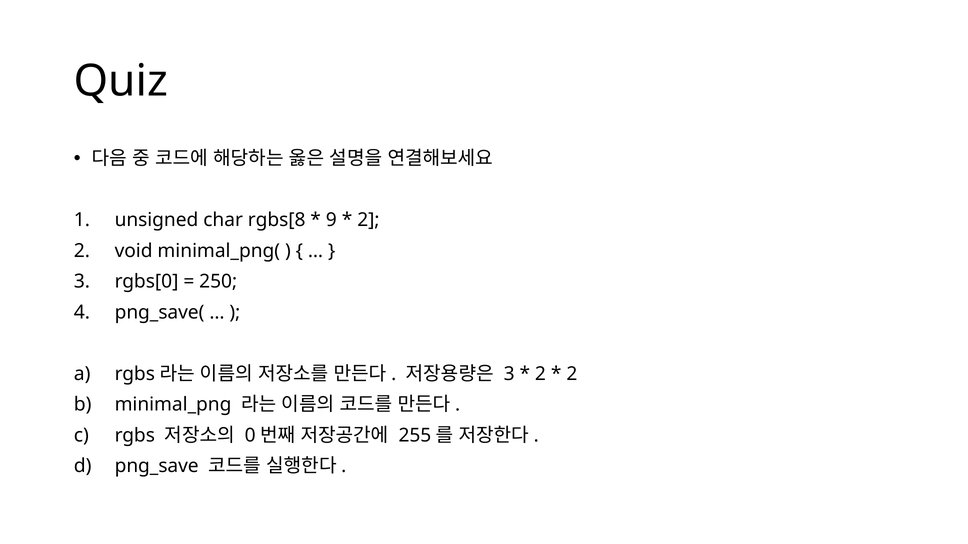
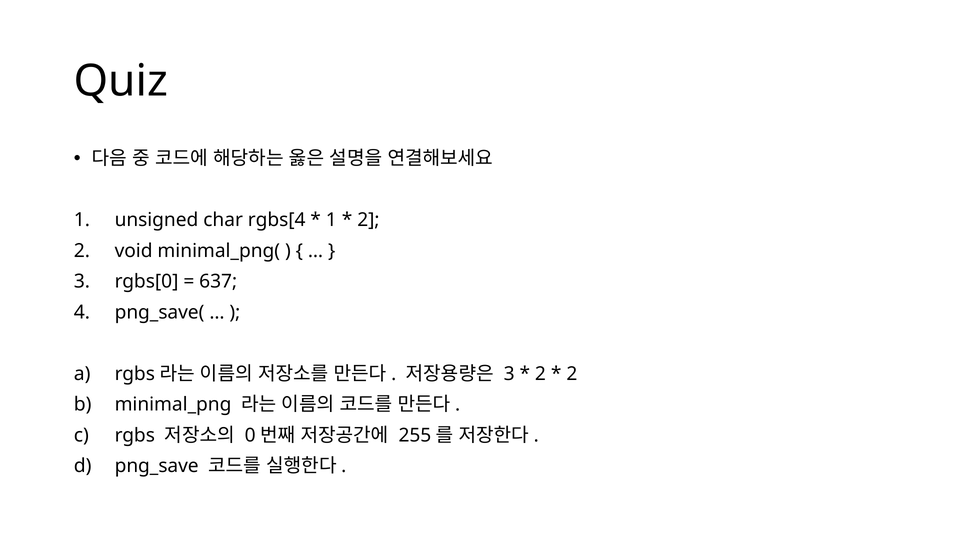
rgbs[8: rgbs[8 -> rgbs[4 (277, 220)
9: 9 -> 1 (331, 220)
250: 250 -> 637 (218, 282)
